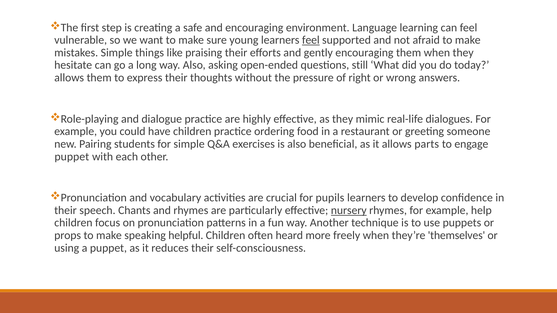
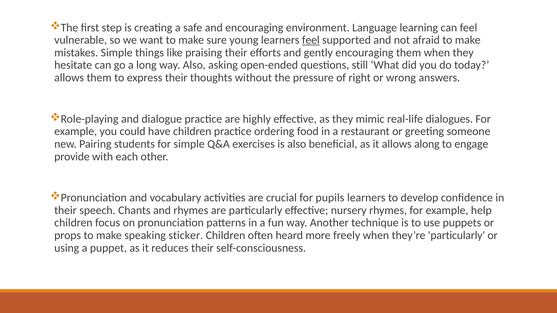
parts: parts -> along (427, 144)
puppet: puppet -> provide (72, 157)
nursery underline: present -> none (349, 211)
helpful: helpful -> sticker (186, 236)
they’re themselves: themselves -> particularly (456, 236)
